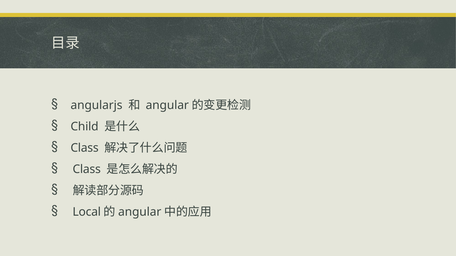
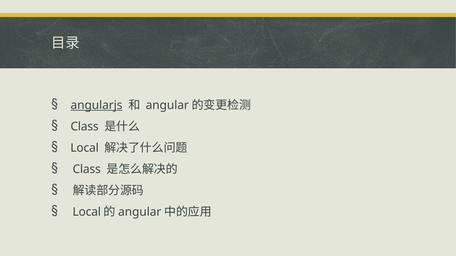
angularjs underline: none -> present (96, 105)
Child: Child -> Class (85, 127)
Class: Class -> Local (85, 148)
